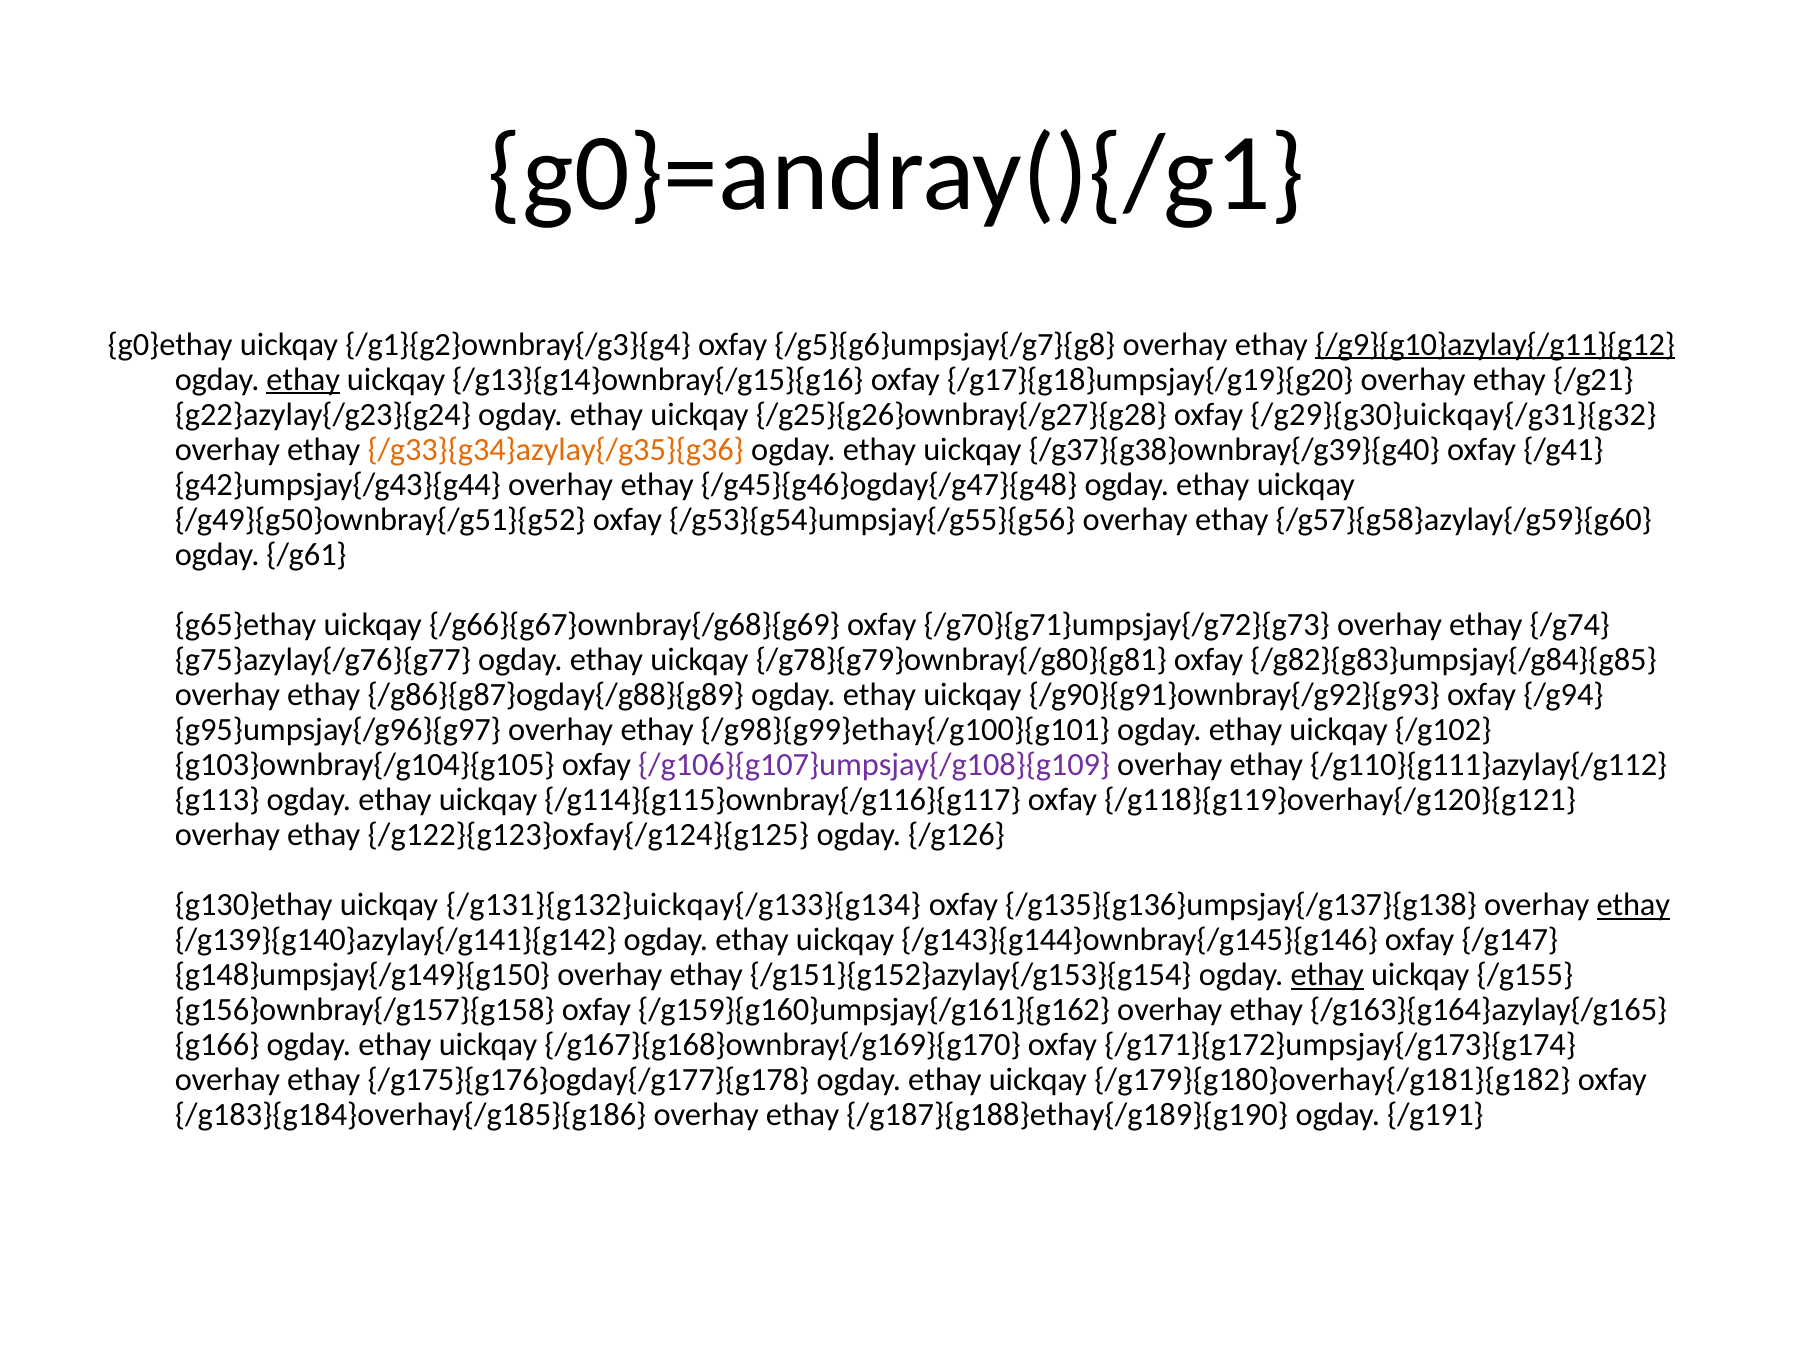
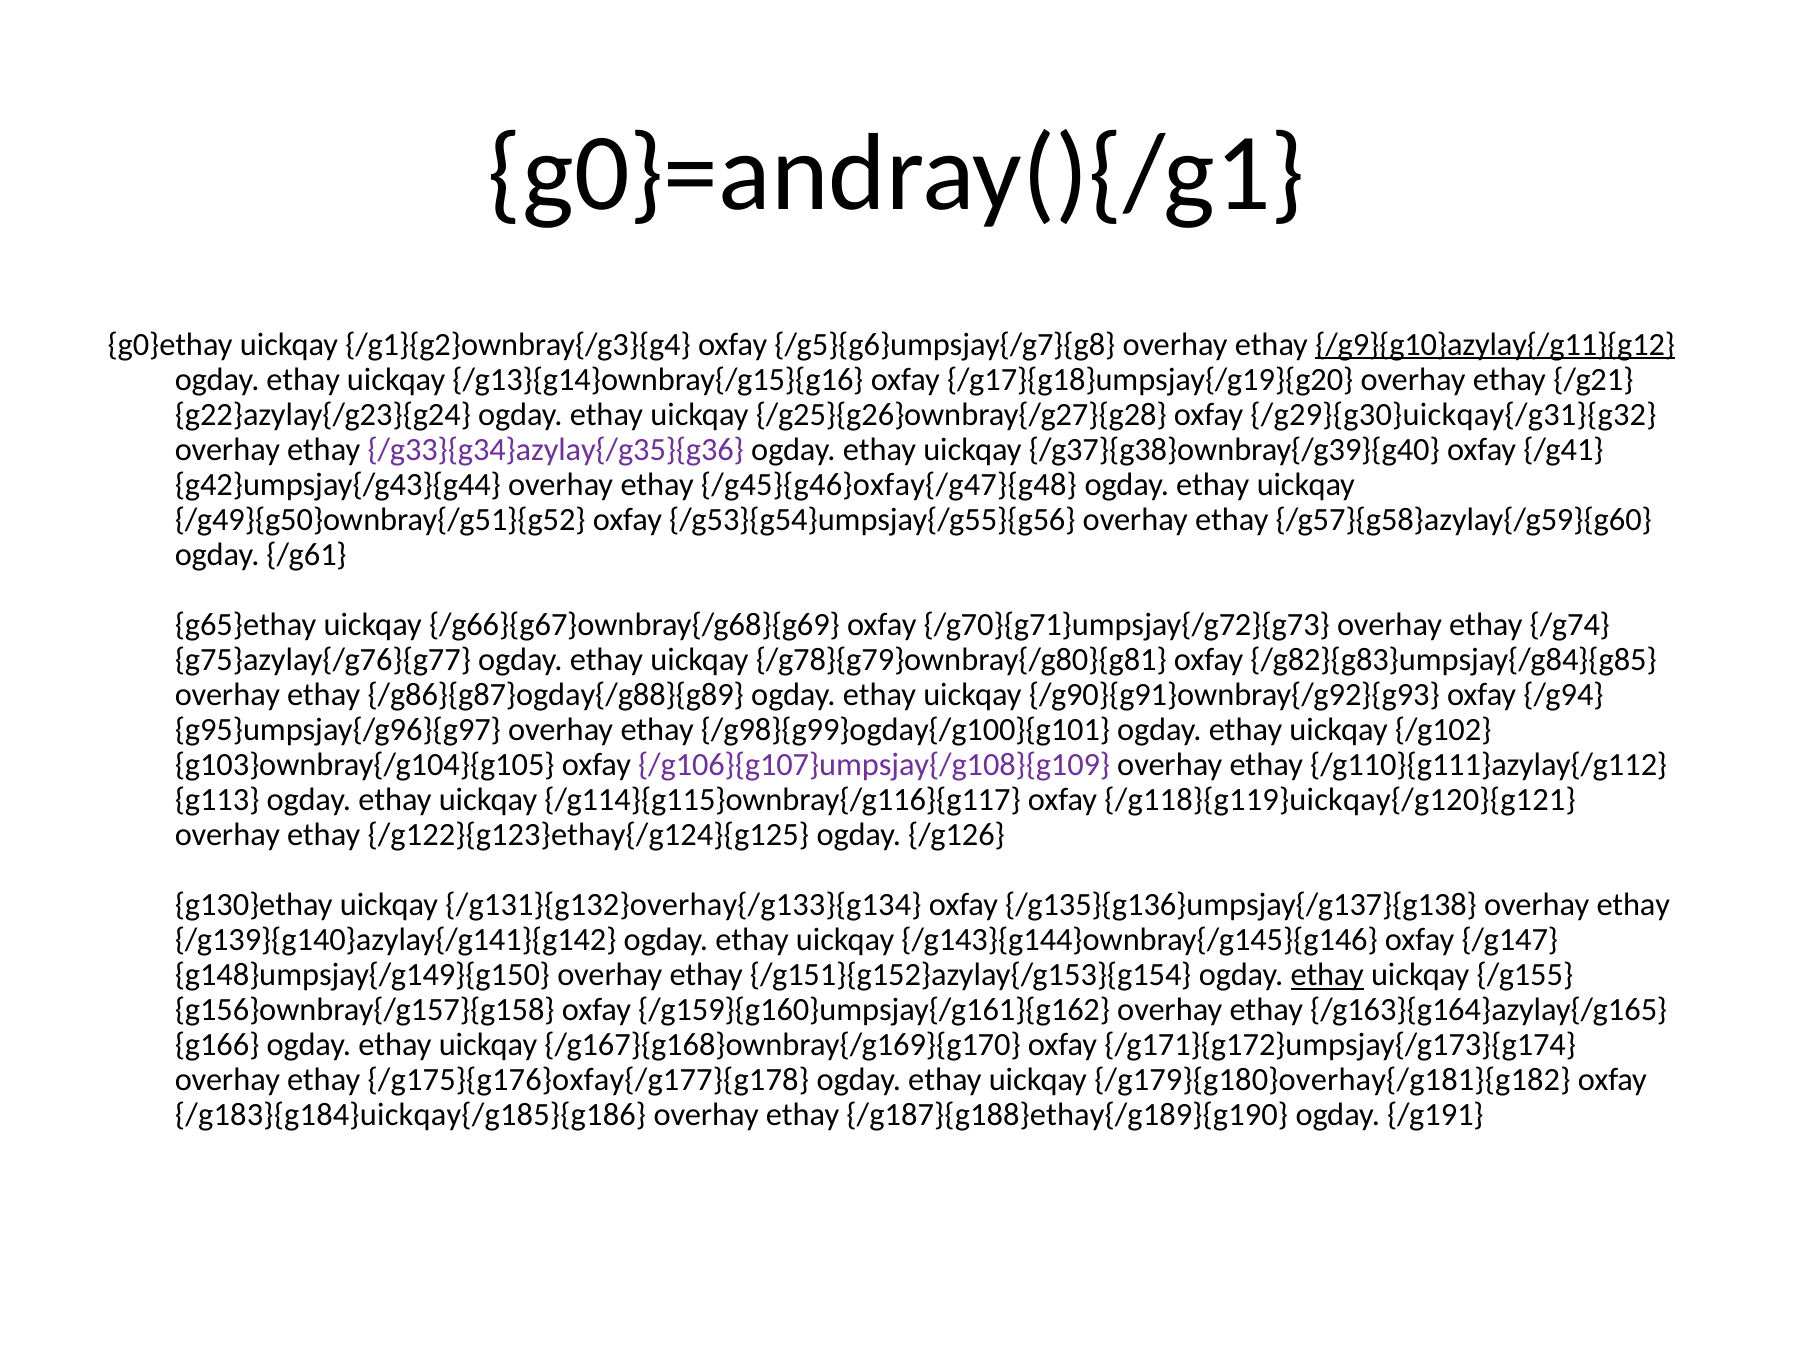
ethay underline: present -> none (303, 380)
/g33}{g34}azylay{/g35}{g36 colour: orange -> purple (556, 450)
/g45}{g46}ogday{/g47}{g48: /g45}{g46}ogday{/g47}{g48 -> /g45}{g46}oxfay{/g47}{g48 (889, 485)
/g98}{g99}ethay{/g100}{g101: /g98}{g99}ethay{/g100}{g101 -> /g98}{g99}ogday{/g100}{g101 (905, 730)
/g118}{g119}overhay{/g120}{g121: /g118}{g119}overhay{/g120}{g121 -> /g118}{g119}uickqay{/g120}{g121 (1340, 800)
/g122}{g123}oxfay{/g124}{g125: /g122}{g123}oxfay{/g124}{g125 -> /g122}{g123}ethay{/g124}{g125 (588, 835)
/g131}{g132}uickqay{/g133}{g134: /g131}{g132}uickqay{/g133}{g134 -> /g131}{g132}overhay{/g133}{g134 (684, 905)
ethay underline: present -> none (1633, 905)
/g175}{g176}ogday{/g177}{g178: /g175}{g176}ogday{/g177}{g178 -> /g175}{g176}oxfay{/g177}{g178 (588, 1080)
/g183}{g184}overhay{/g185}{g186: /g183}{g184}overhay{/g185}{g186 -> /g183}{g184}uickqay{/g185}{g186 (411, 1115)
